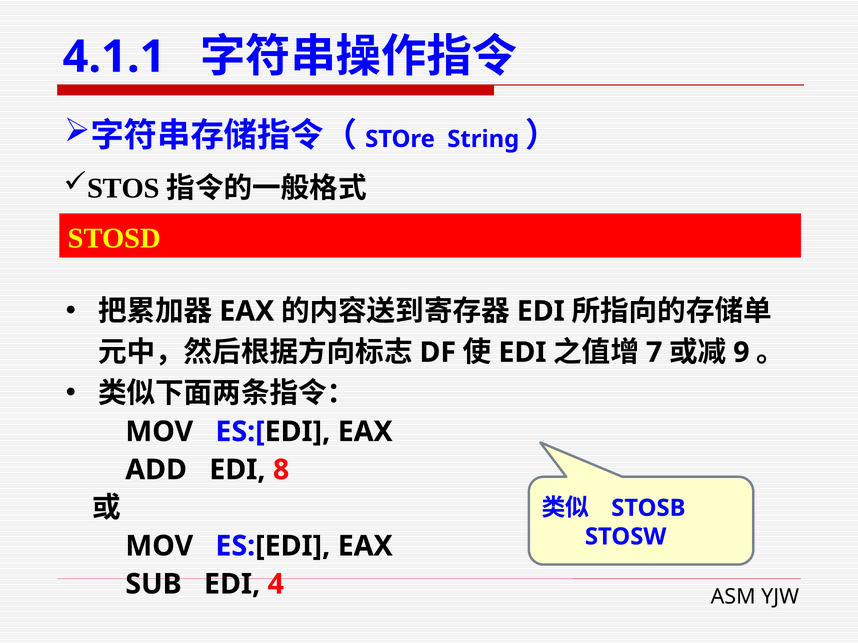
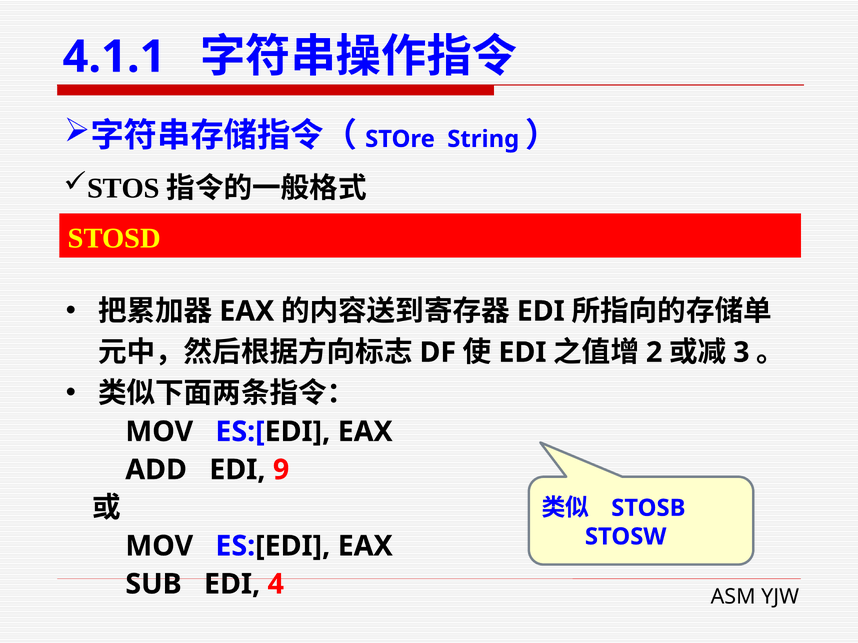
7: 7 -> 2 (654, 353)
9: 9 -> 3 (741, 353)
8: 8 -> 9 (281, 470)
